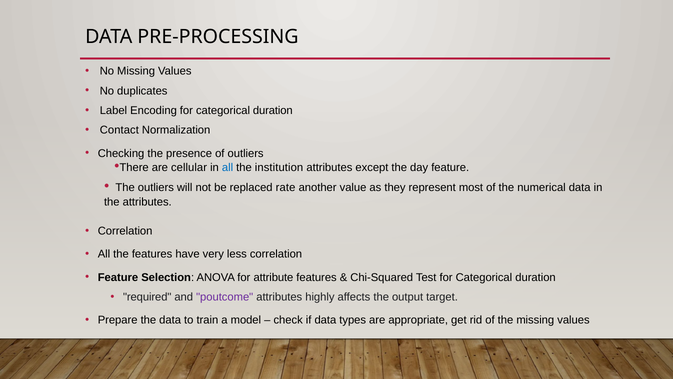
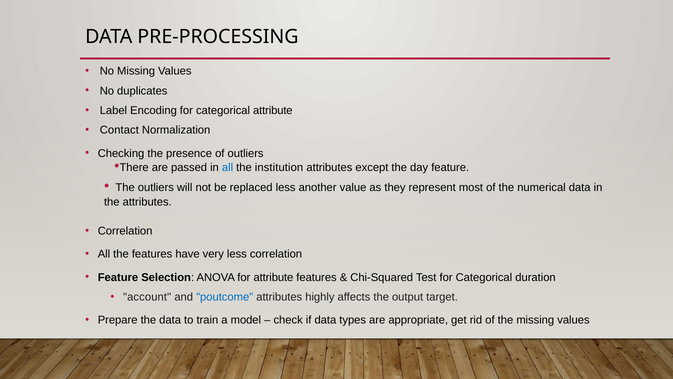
Encoding for categorical duration: duration -> attribute (273, 110)
cellular: cellular -> passed (189, 168)
replaced rate: rate -> less (286, 188)
required: required -> account (147, 297)
poutcome colour: purple -> blue (225, 297)
